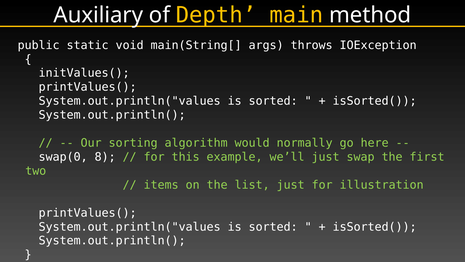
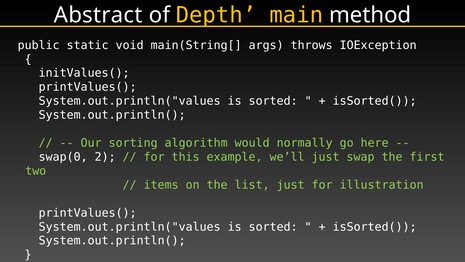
Auxiliary: Auxiliary -> Abstract (98, 15)
8: 8 -> 2 (105, 157)
